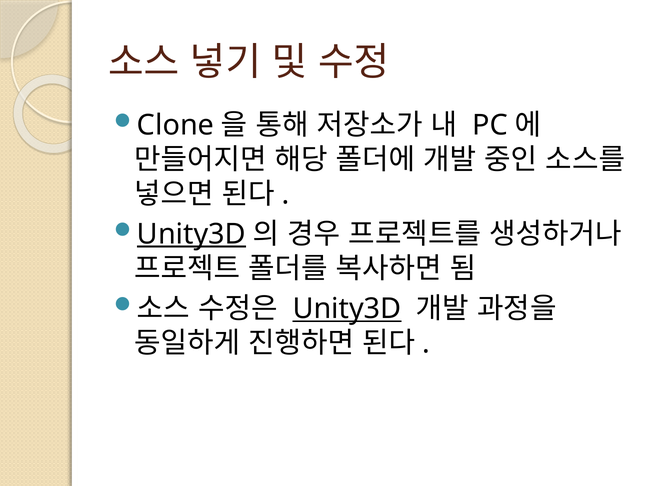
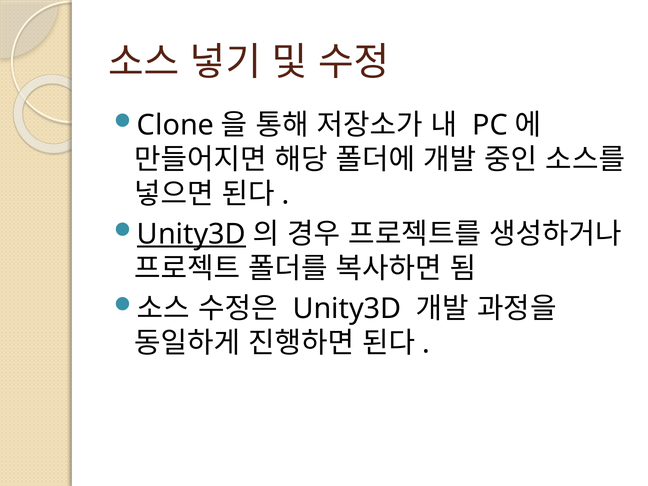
Unity3D underline: present -> none (347, 309)
